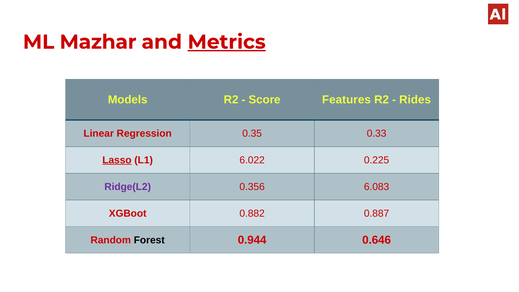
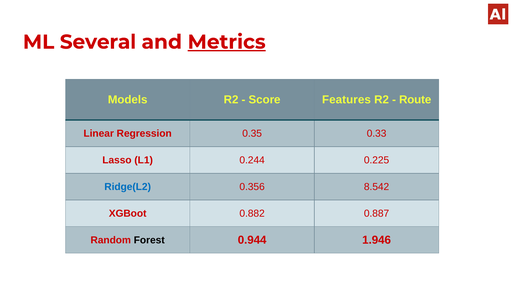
Mazhar: Mazhar -> Several (98, 42)
Rides: Rides -> Route (415, 100)
Lasso underline: present -> none (117, 160)
6.022: 6.022 -> 0.244 (252, 160)
Ridge(L2 colour: purple -> blue (128, 187)
6.083: 6.083 -> 8.542 (377, 187)
0.646: 0.646 -> 1.946 (377, 240)
